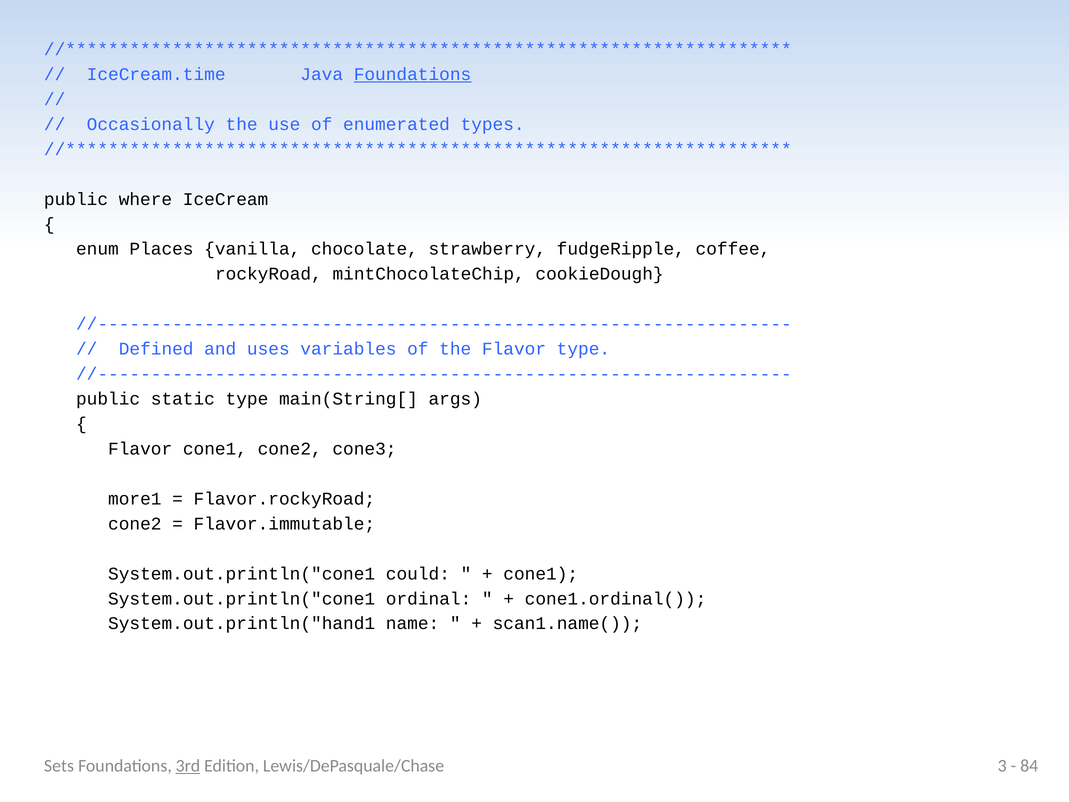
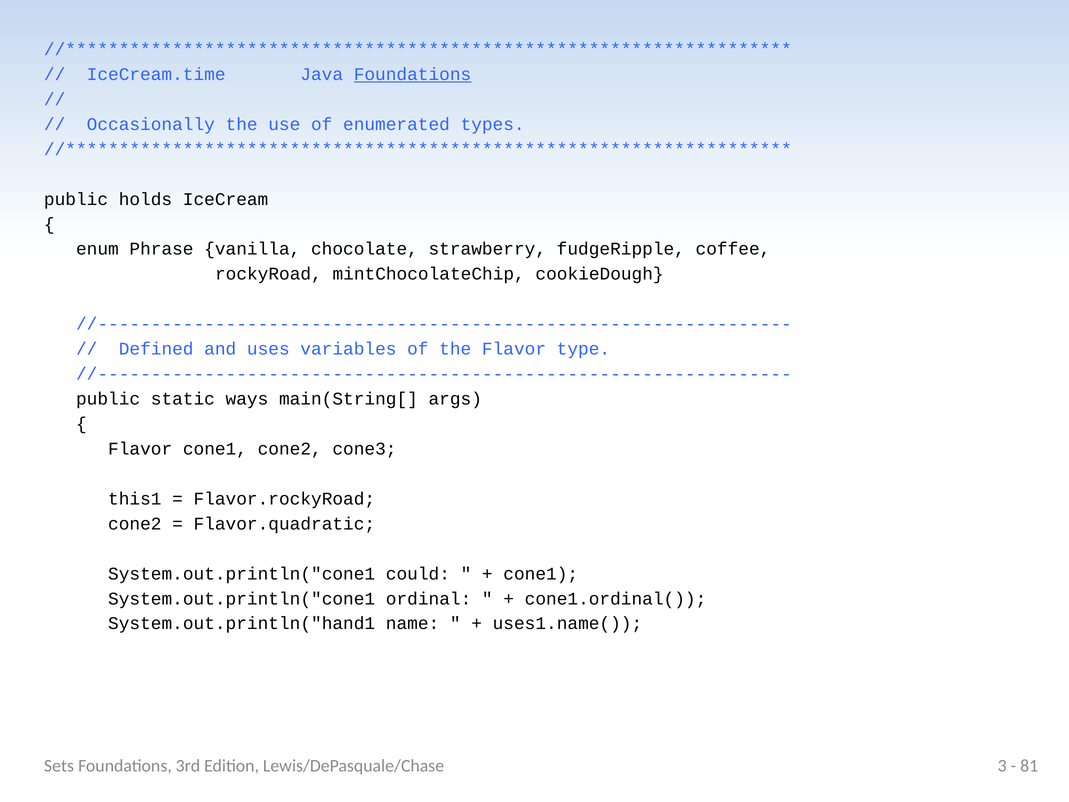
where: where -> holds (145, 199)
Places: Places -> Phrase (162, 249)
static type: type -> ways (247, 399)
more1: more1 -> this1 (135, 499)
Flavor.immutable: Flavor.immutable -> Flavor.quadratic (284, 524)
scan1.name(: scan1.name( -> uses1.name( (567, 623)
3rd underline: present -> none (188, 765)
84: 84 -> 81 (1029, 765)
